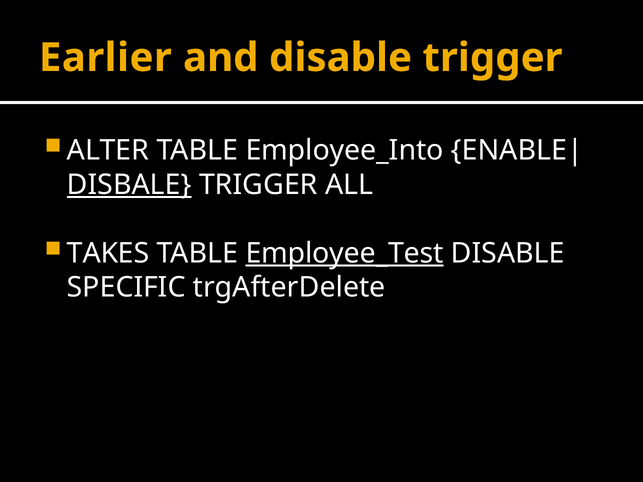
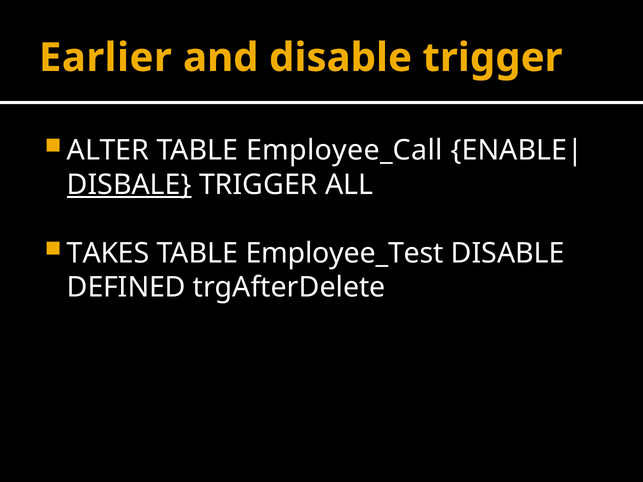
Employee_Into: Employee_Into -> Employee_Call (344, 150)
Employee_Test underline: present -> none (345, 253)
SPECIFIC: SPECIFIC -> DEFINED (126, 288)
